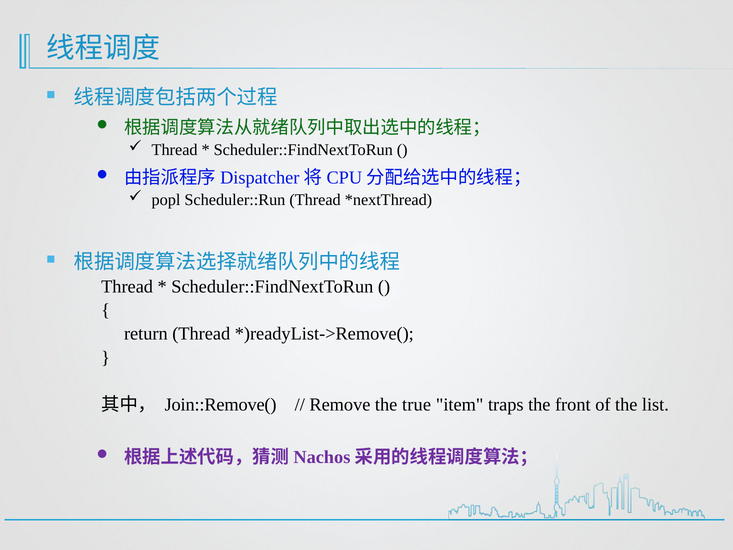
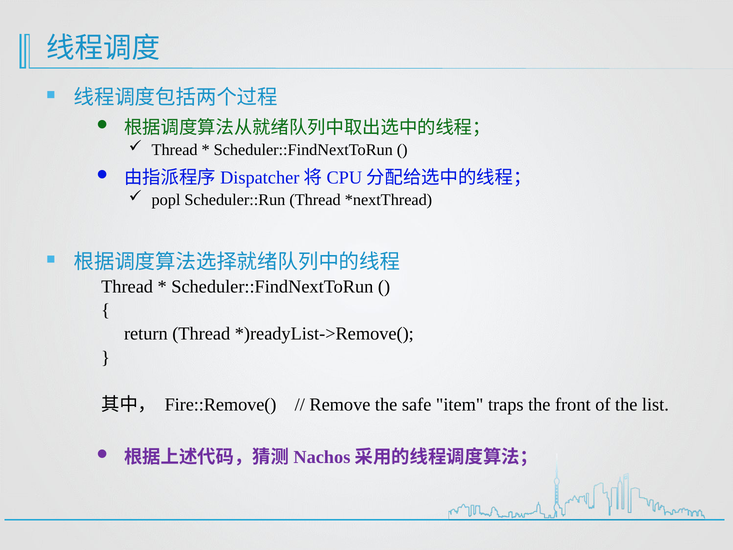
Join::Remove(: Join::Remove( -> Fire::Remove( (221, 405)
true: true -> safe (417, 405)
